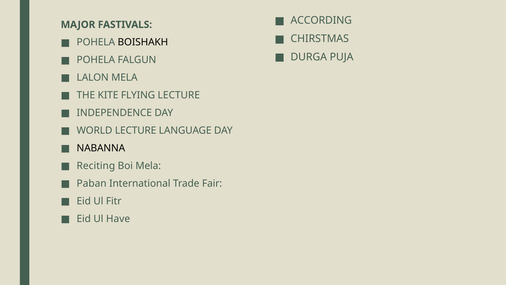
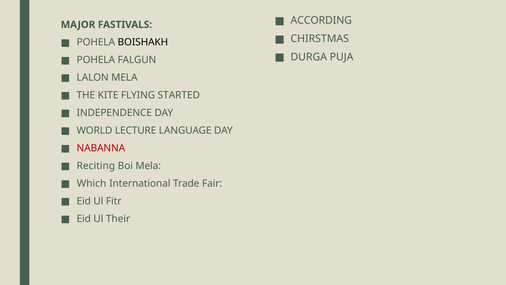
FLYING LECTURE: LECTURE -> STARTED (179, 95)
NABANNA colour: black -> red (101, 148)
Paban: Paban -> Which (92, 183)
Have: Have -> Their (118, 219)
